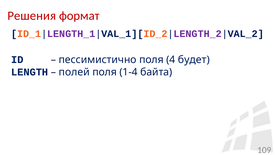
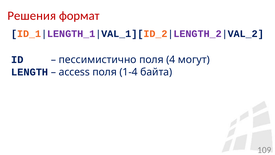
будет: будет -> могут (194, 60)
полей: полей -> access (74, 72)
